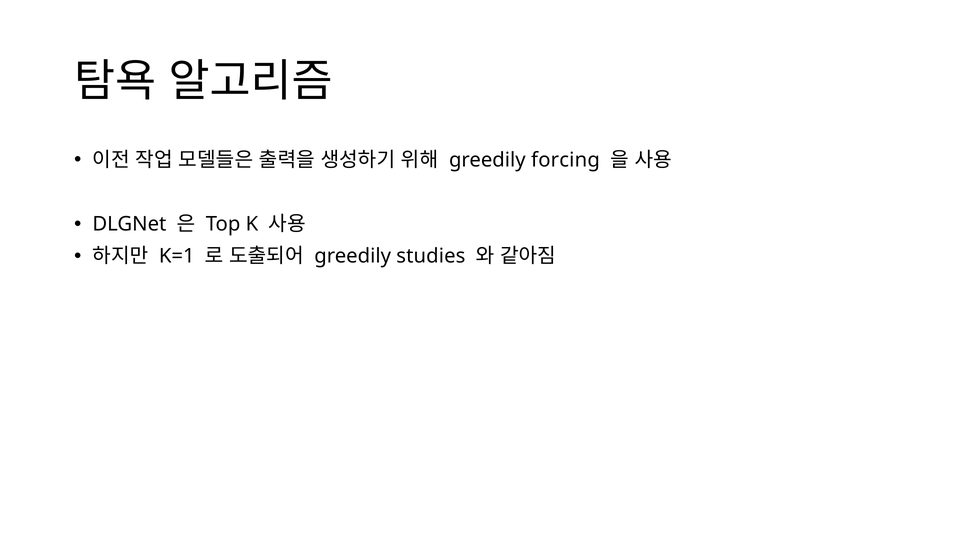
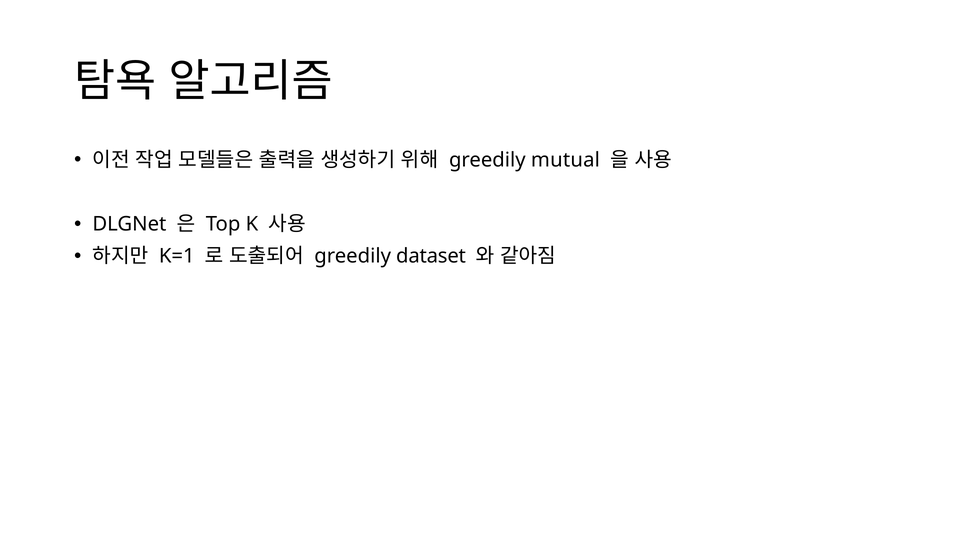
forcing: forcing -> mutual (565, 160)
studies: studies -> dataset (431, 256)
